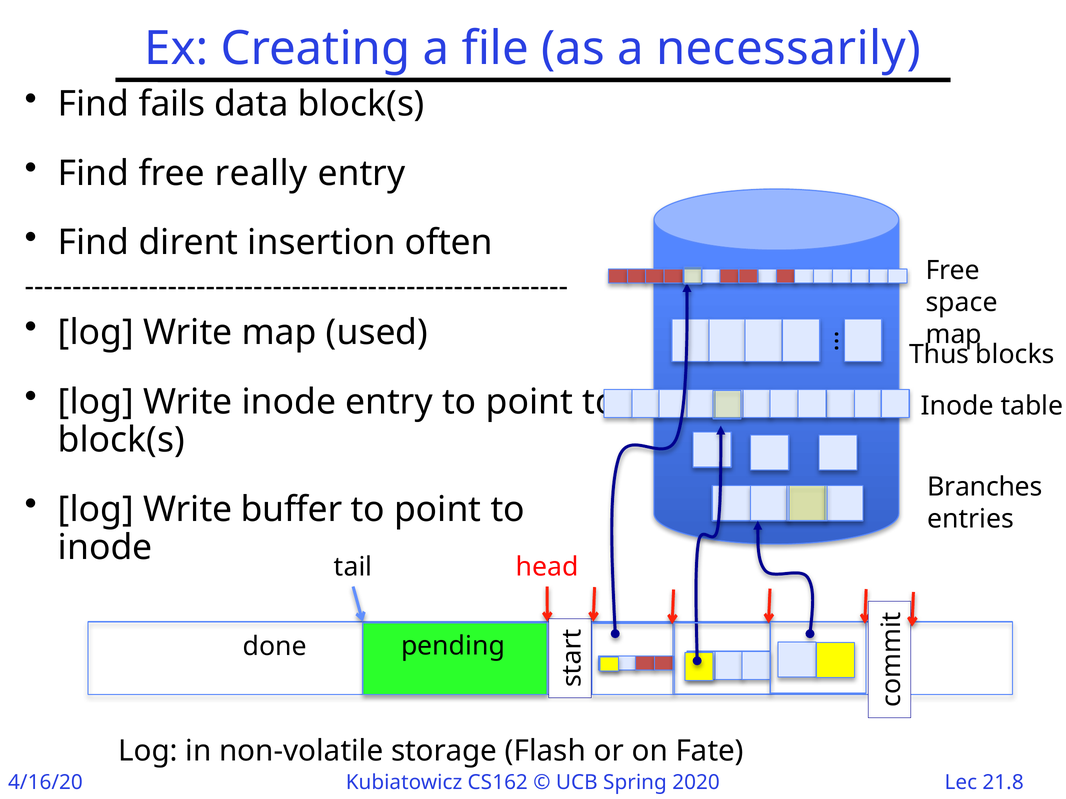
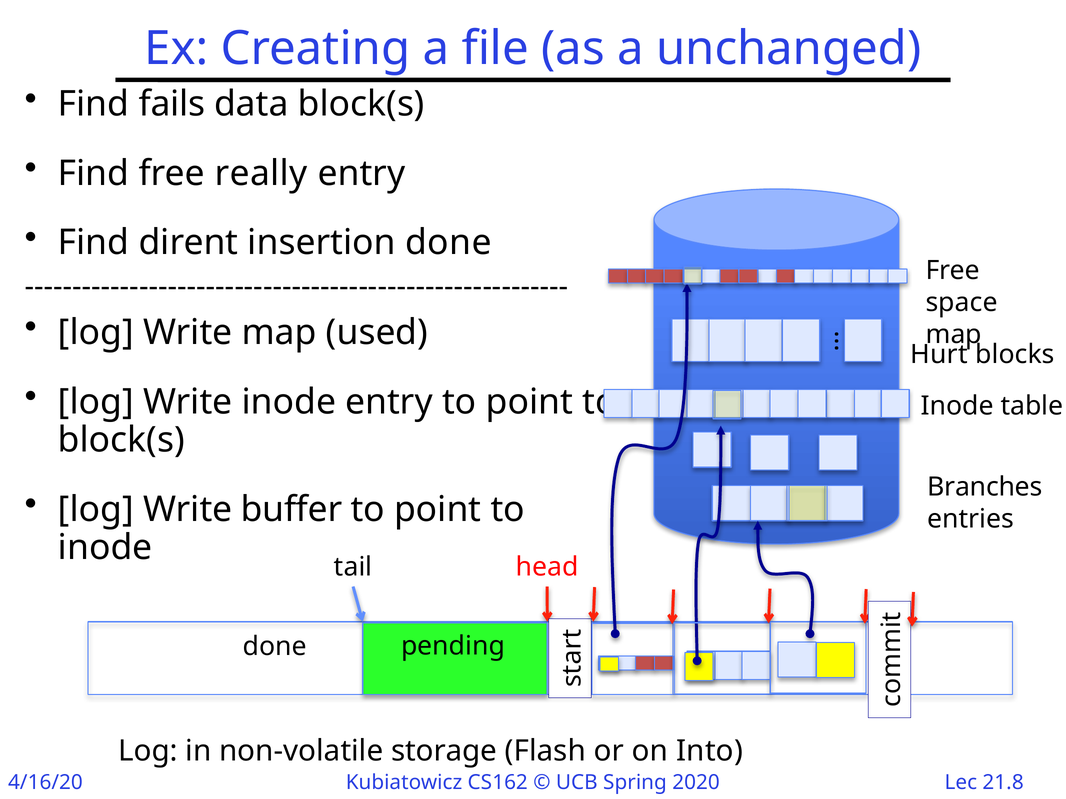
necessarily: necessarily -> unchanged (789, 49)
insertion often: often -> done (448, 243)
Thus: Thus -> Hurt (939, 355)
Fate: Fate -> Into (710, 751)
